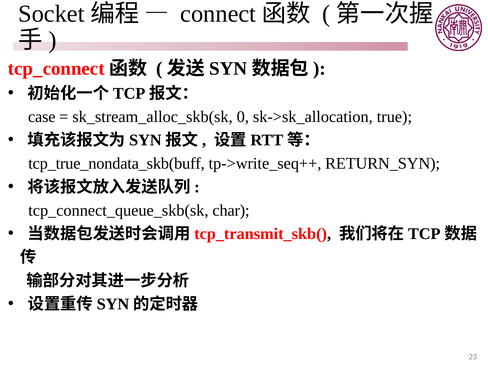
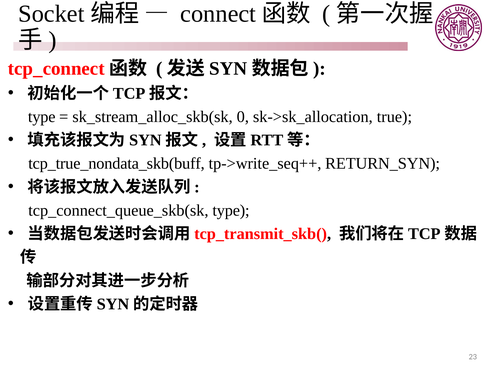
case: case -> type (42, 117)
tcp_connect_queue_skb(sk char: char -> type (231, 210)
